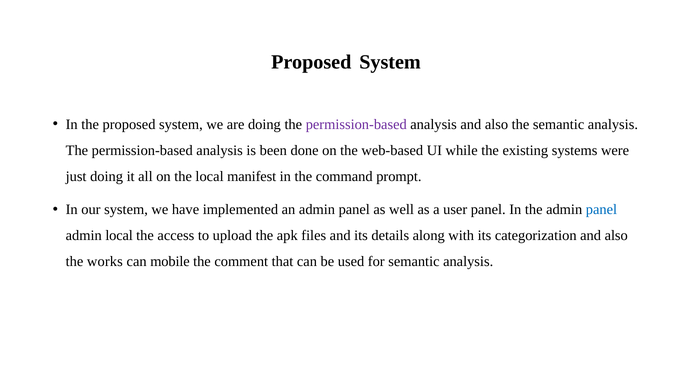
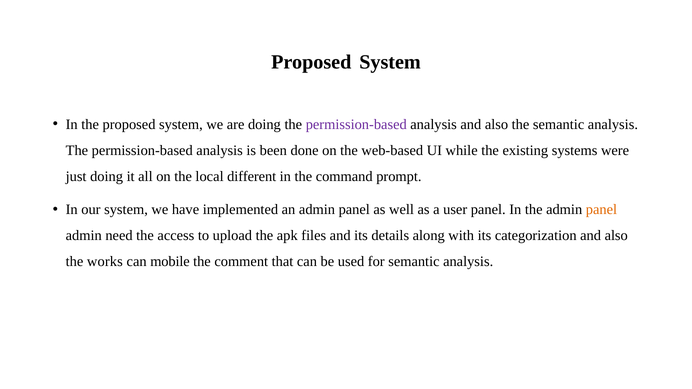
manifest: manifest -> different (252, 177)
panel colour: blue -> orange (601, 210)
admin local: local -> need (119, 236)
